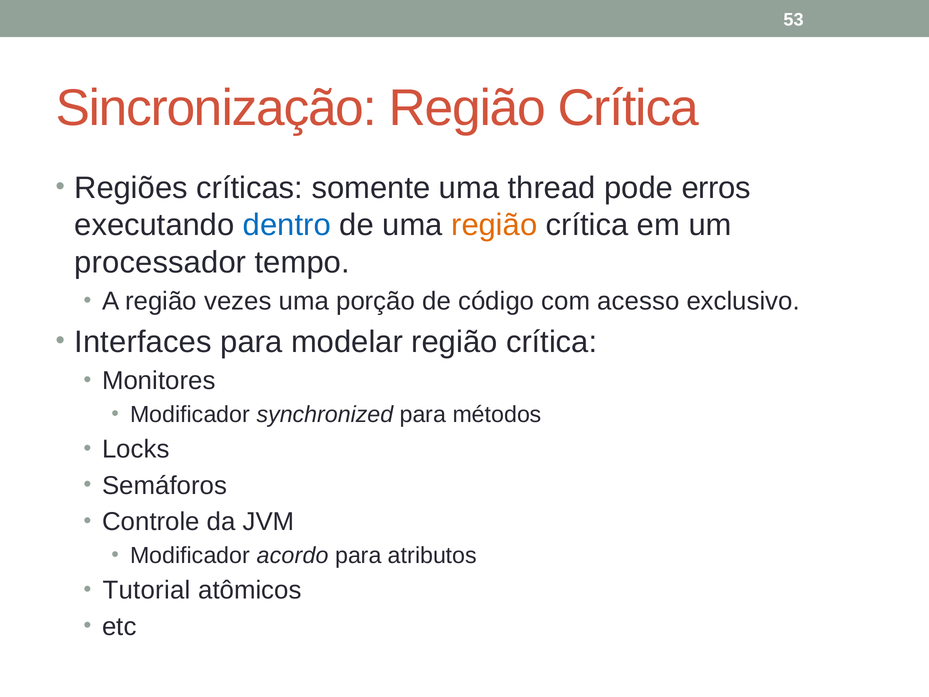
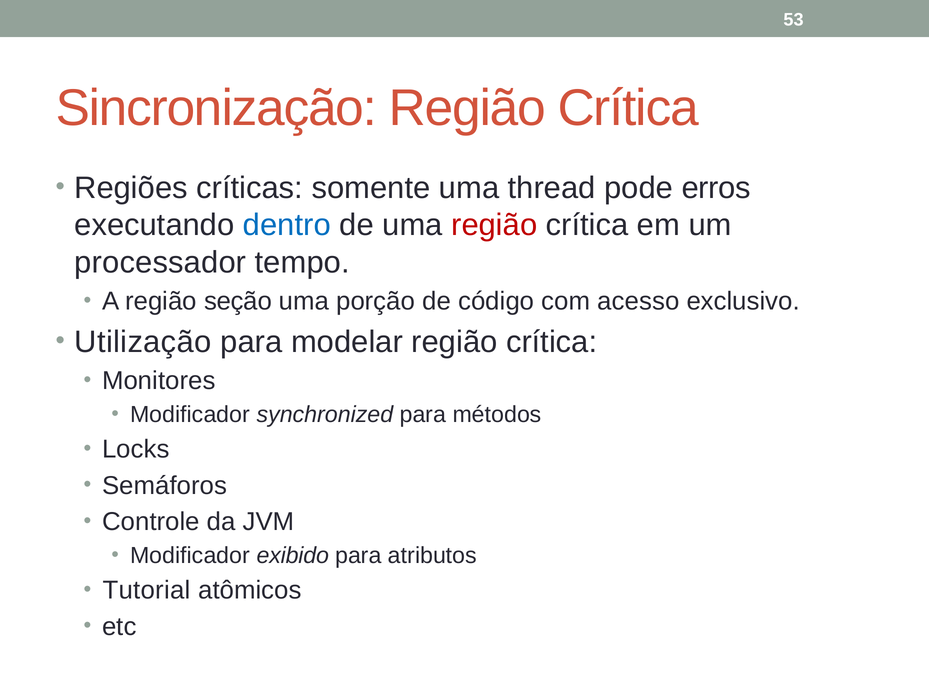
região colour: orange -> red (494, 225)
vezes: vezes -> seção (238, 301)
Interfaces: Interfaces -> Utilização (143, 342)
acordo: acordo -> exibido (293, 555)
